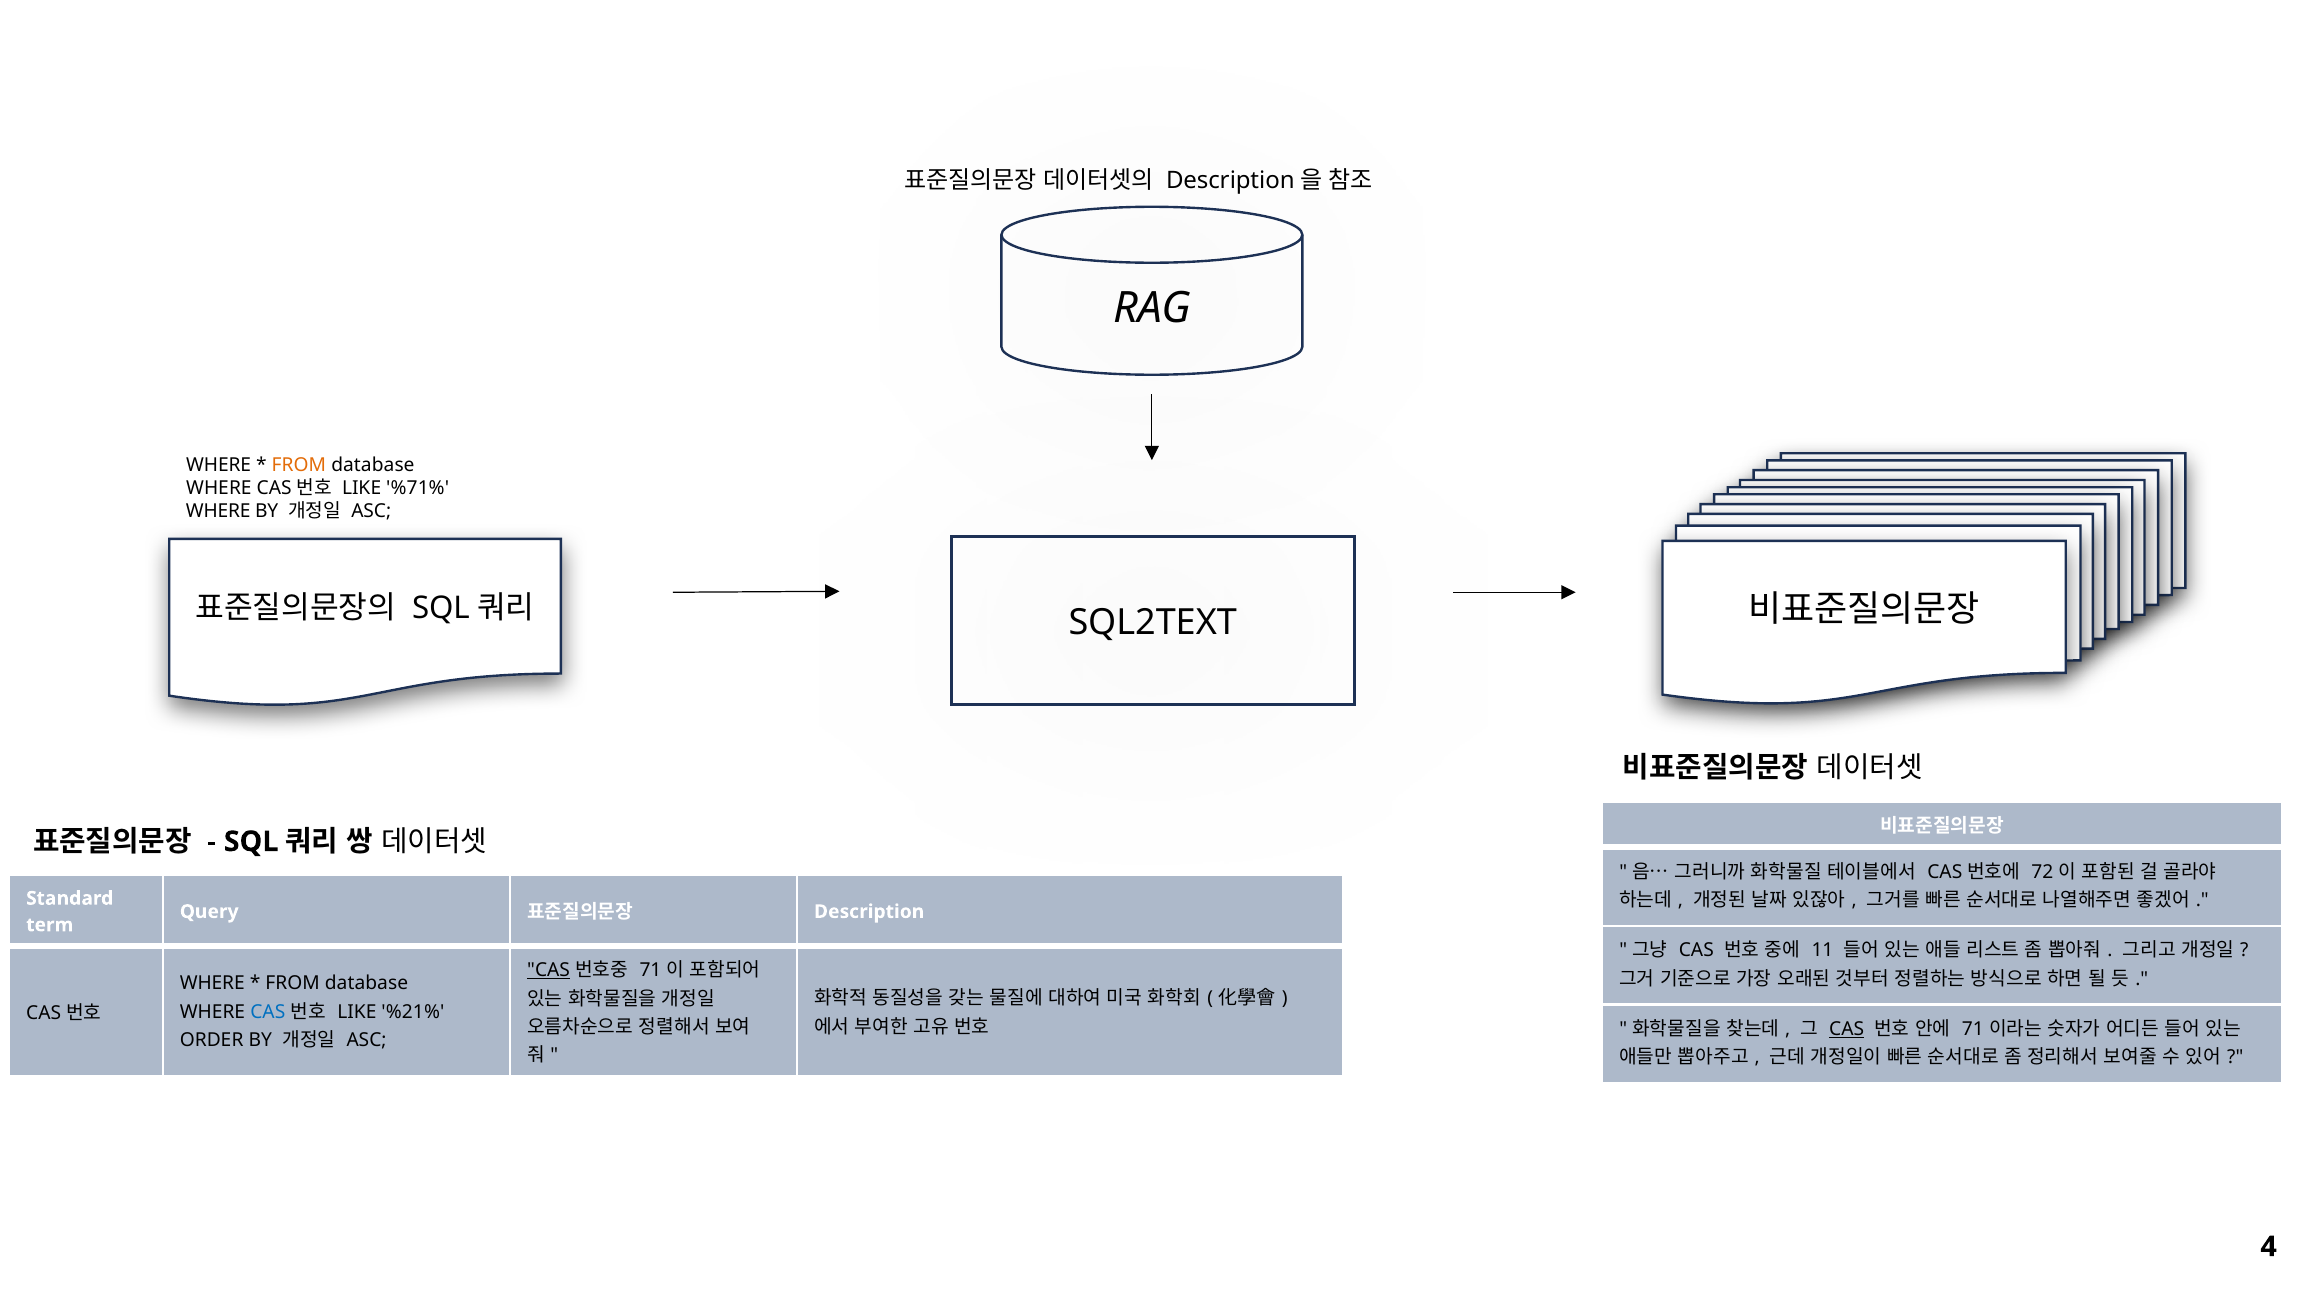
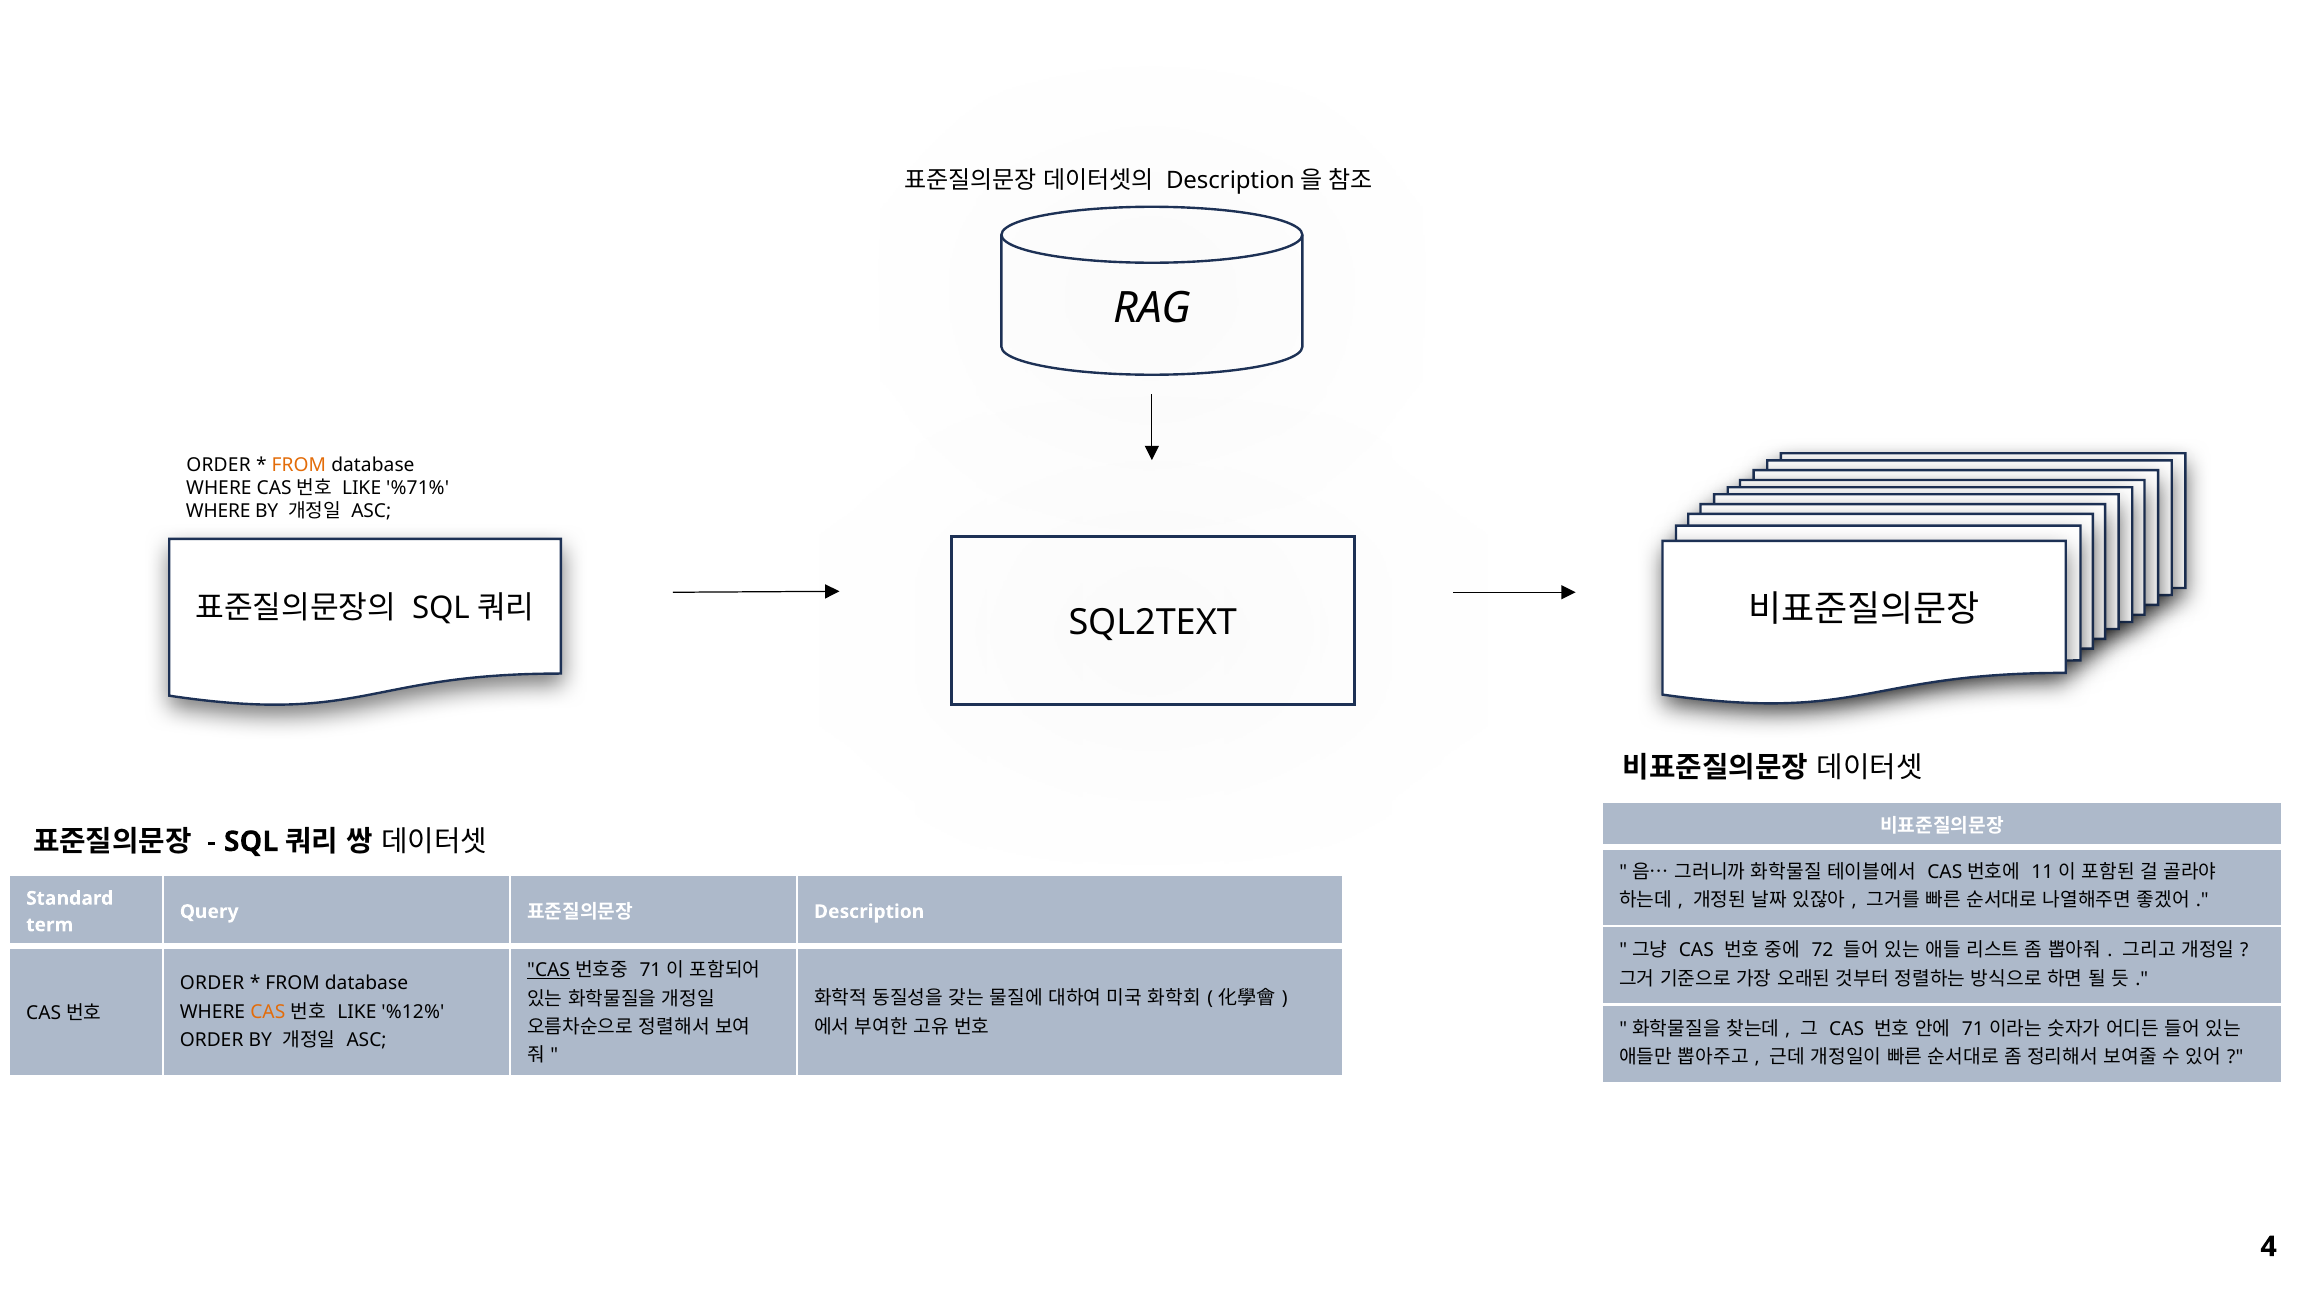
WHERE: WHERE -> ORDER (219, 465)
72: 72 -> 11 (2042, 872)
11: 11 -> 72 (1823, 951)
WHERE: WHERE -> ORDER (212, 984)
CAS colour: blue -> orange (268, 1012)
%21%: %21% -> %12% (413, 1012)
CAS underline: present -> none (1847, 1029)
